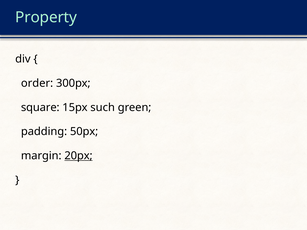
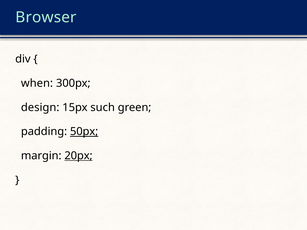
Property: Property -> Browser (46, 17)
order: order -> when (37, 83)
square: square -> design (40, 108)
50px underline: none -> present (84, 132)
